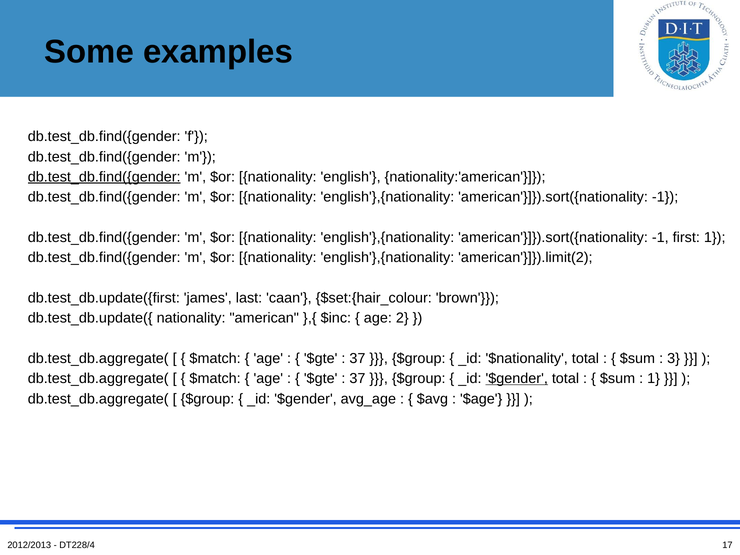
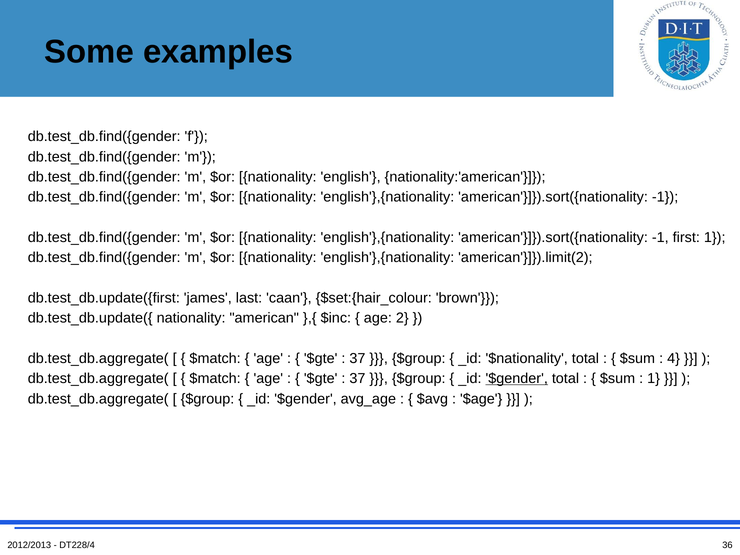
db.test_db.find({gender underline: present -> none (104, 177)
3: 3 -> 4 (674, 358)
17: 17 -> 36 (728, 545)
